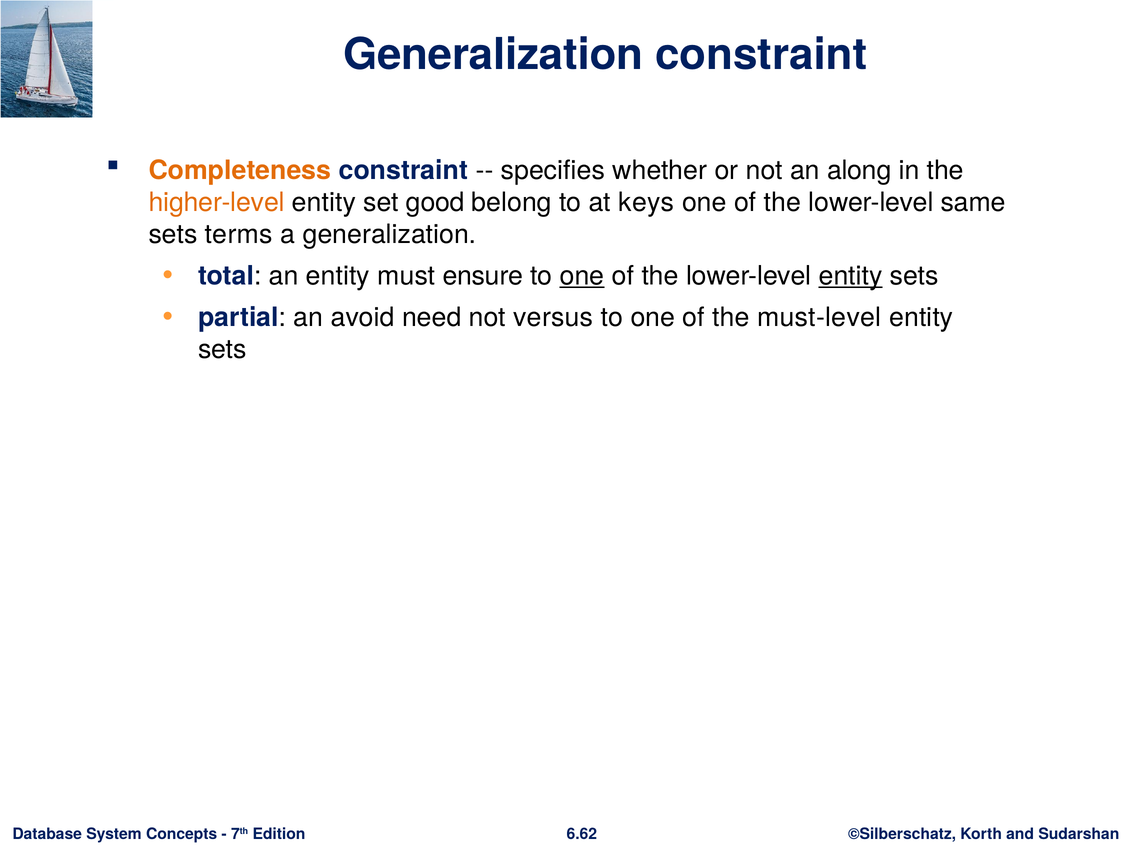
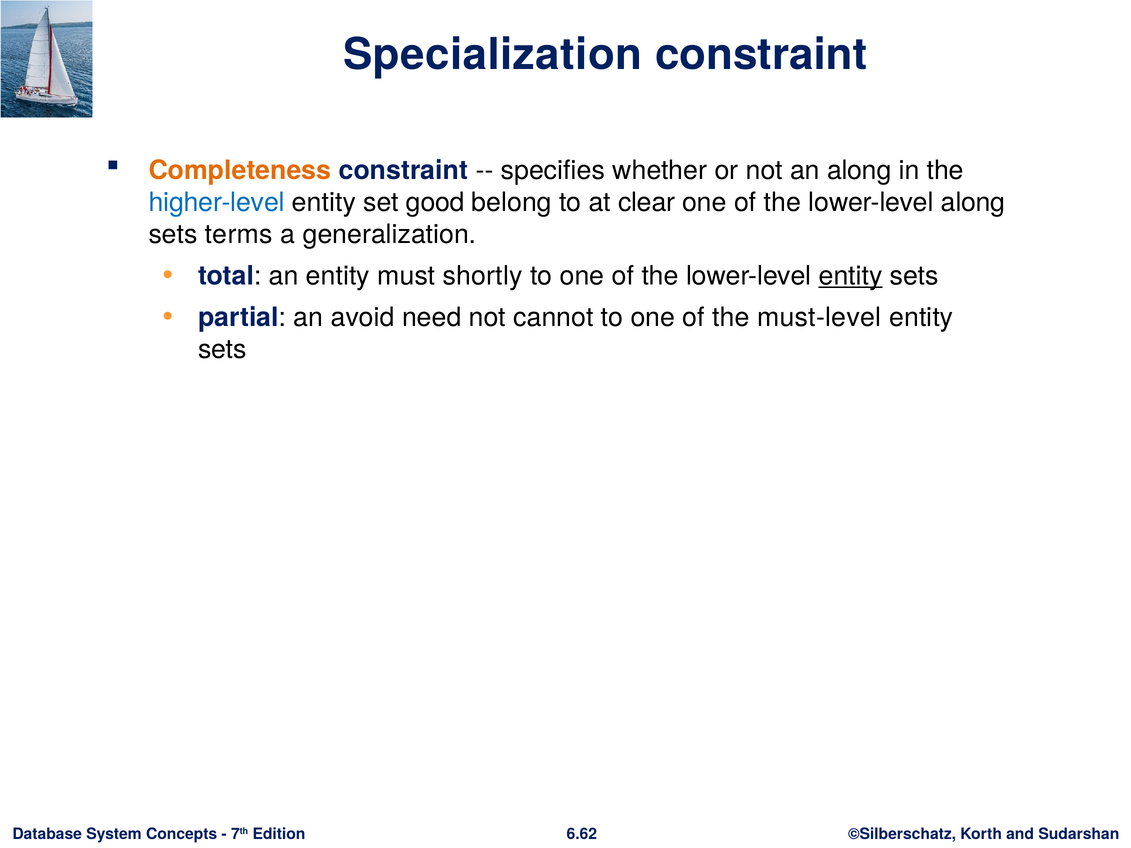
Generalization: Generalization -> Specialization (493, 55)
higher-level colour: orange -> blue (217, 202)
keys: keys -> clear (647, 202)
lower-level same: same -> along (973, 202)
ensure: ensure -> shortly (483, 276)
one underline: present -> none (582, 276)
versus: versus -> cannot (553, 317)
